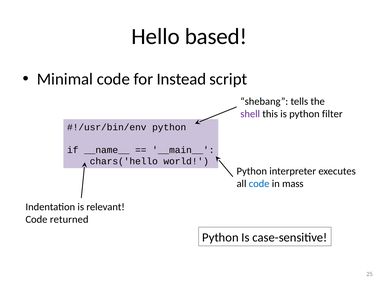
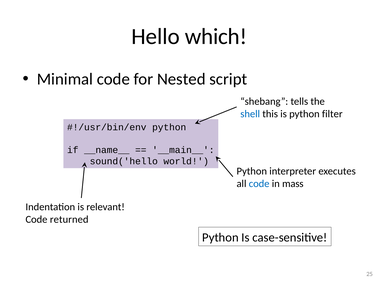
based: based -> which (216, 37)
Instead: Instead -> Nested (181, 79)
shell colour: purple -> blue (250, 114)
chars('hello: chars('hello -> sound('hello (124, 162)
